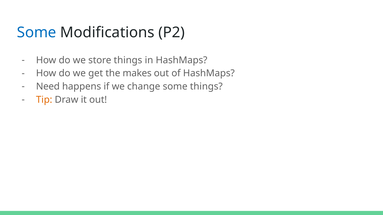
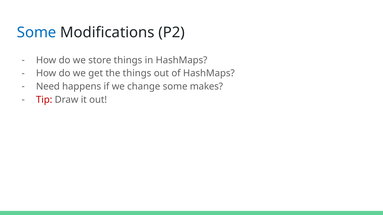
the makes: makes -> things (137, 73)
some things: things -> makes (206, 87)
Tip colour: orange -> red (44, 100)
